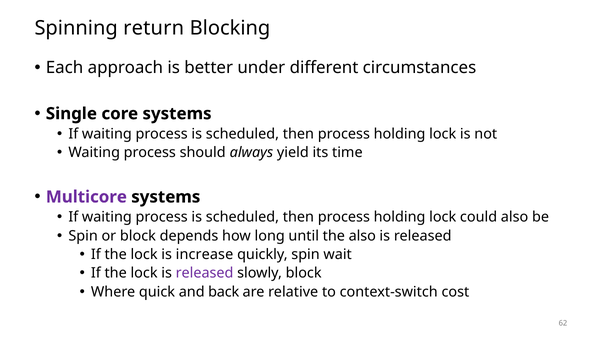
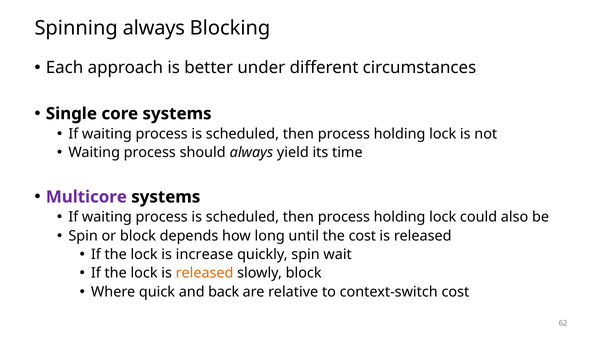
Spinning return: return -> always (154, 28)
the also: also -> cost (362, 235)
released colour: purple -> orange (205, 273)
